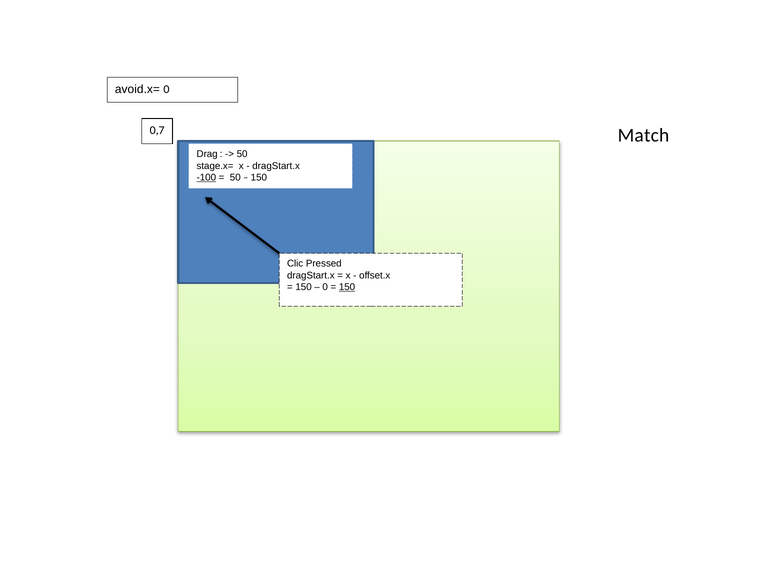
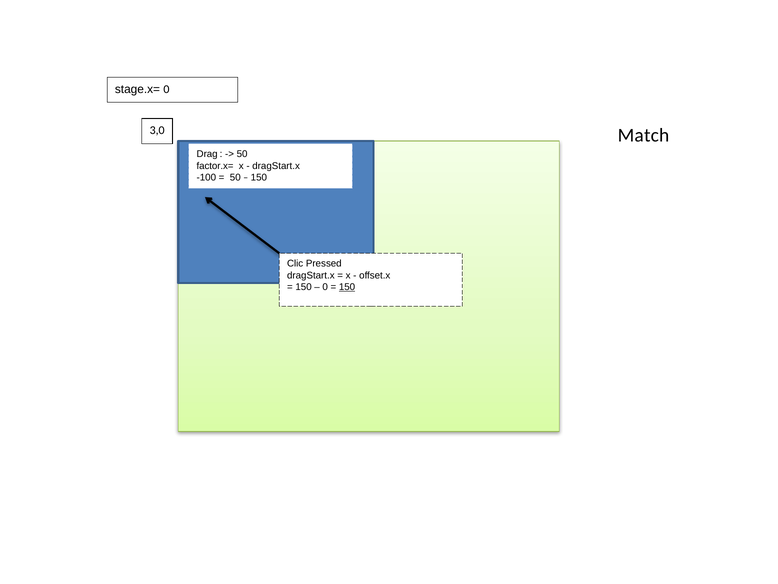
avoid.x=: avoid.x= -> stage.x= (137, 89)
0,7: 0,7 -> 3,0 (157, 130)
stage.x=: stage.x= -> factor.x= (215, 166)
-100 underline: present -> none (206, 177)
